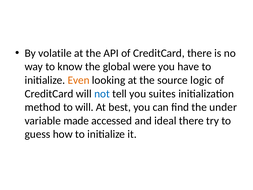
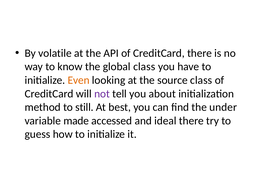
global were: were -> class (144, 67)
source logic: logic -> class (201, 80)
not colour: blue -> purple (102, 94)
suites: suites -> about (162, 94)
to will: will -> still (84, 107)
